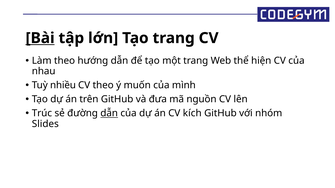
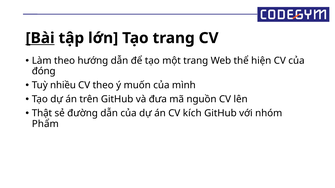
nhau: nhau -> đóng (44, 71)
Trúc: Trúc -> Thật (42, 114)
dẫn underline: present -> none (109, 114)
Slides: Slides -> Phẩm (45, 124)
